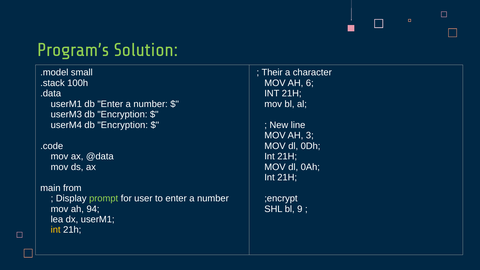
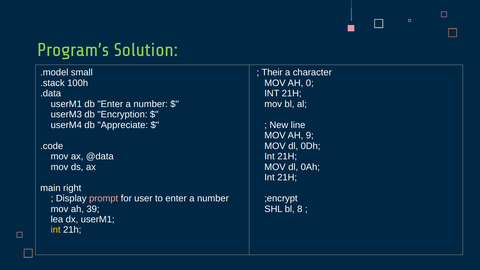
6: 6 -> 0 (310, 83)
userM4 db Encryption: Encryption -> Appreciate (123, 125)
3: 3 -> 9 (310, 136)
from: from -> right (72, 188)
prompt colour: light green -> pink (104, 198)
94: 94 -> 39 (93, 209)
9: 9 -> 8 (300, 209)
